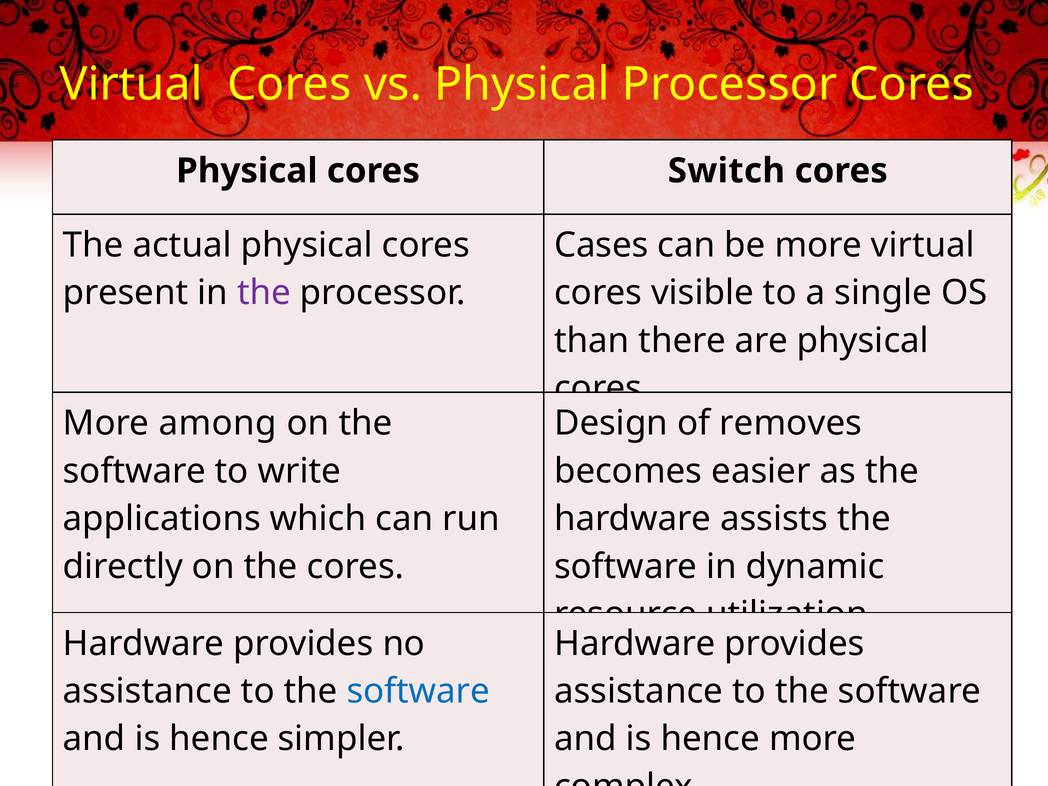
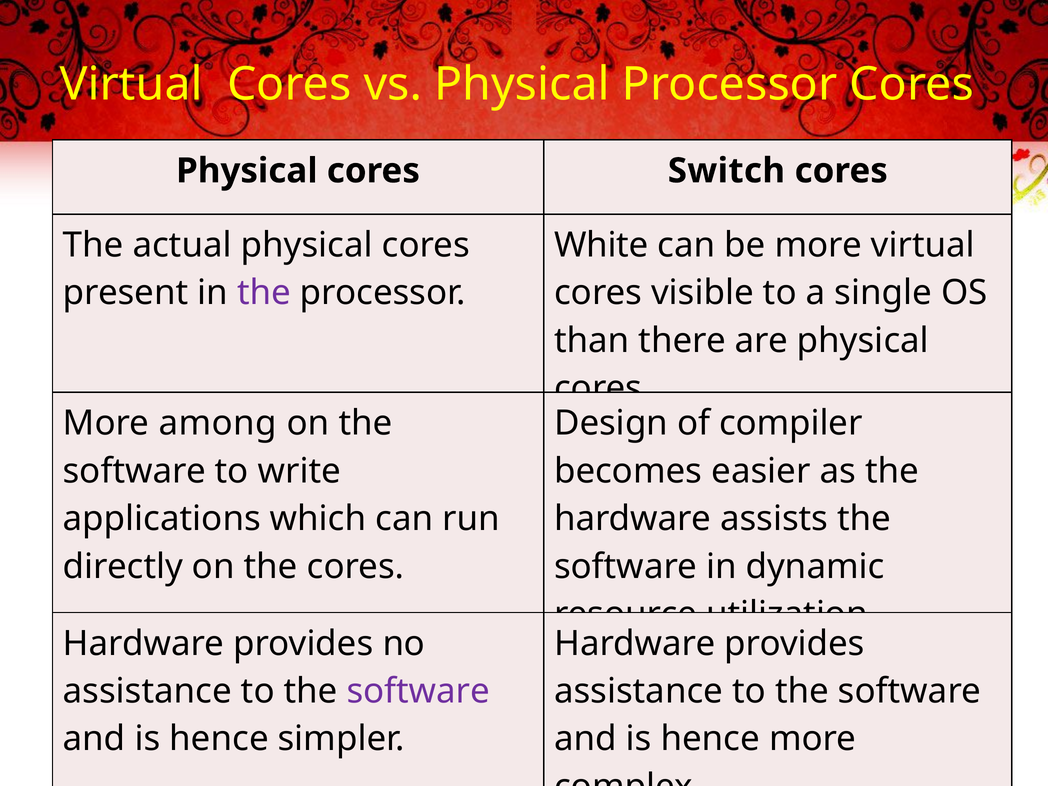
Cases: Cases -> White (601, 245)
removes: removes -> compiler (791, 423)
software colour: blue -> purple (418, 691)
